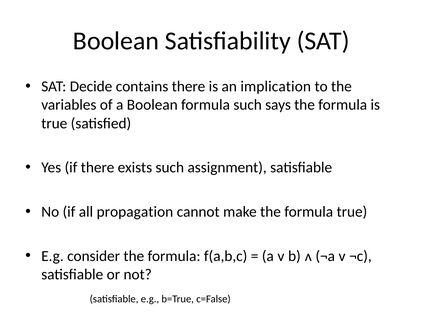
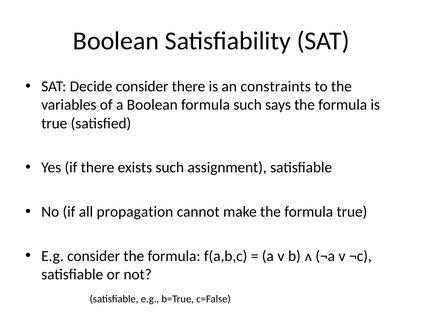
Decide contains: contains -> consider (142, 86)
implication: implication -> constraints (276, 86)
